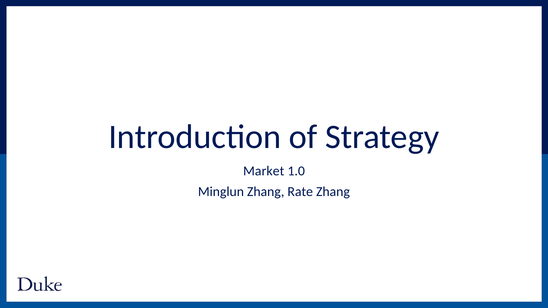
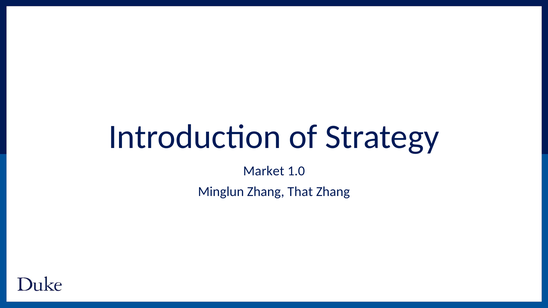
Rate: Rate -> That (300, 192)
